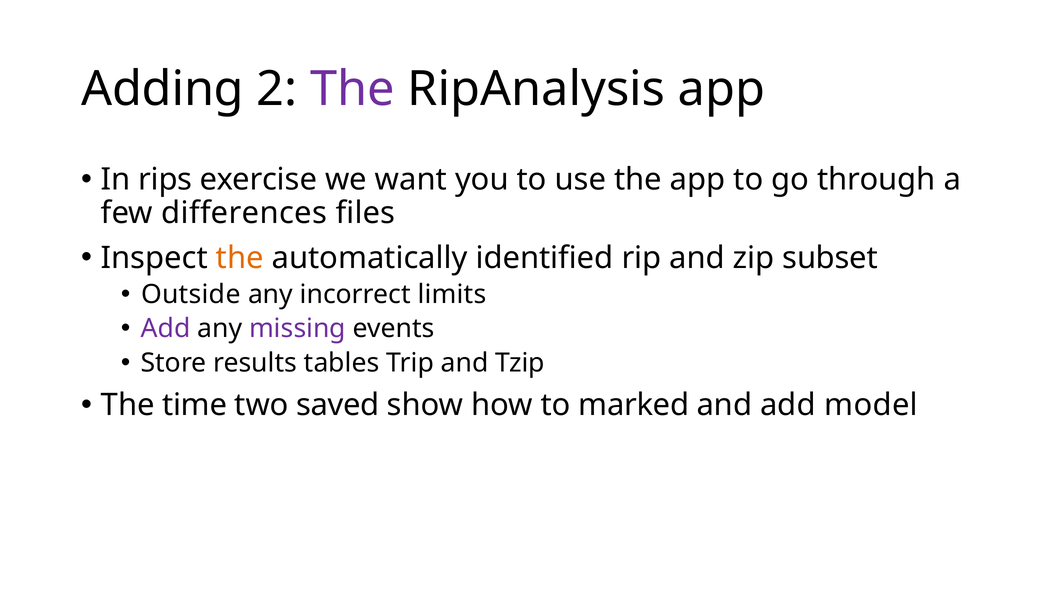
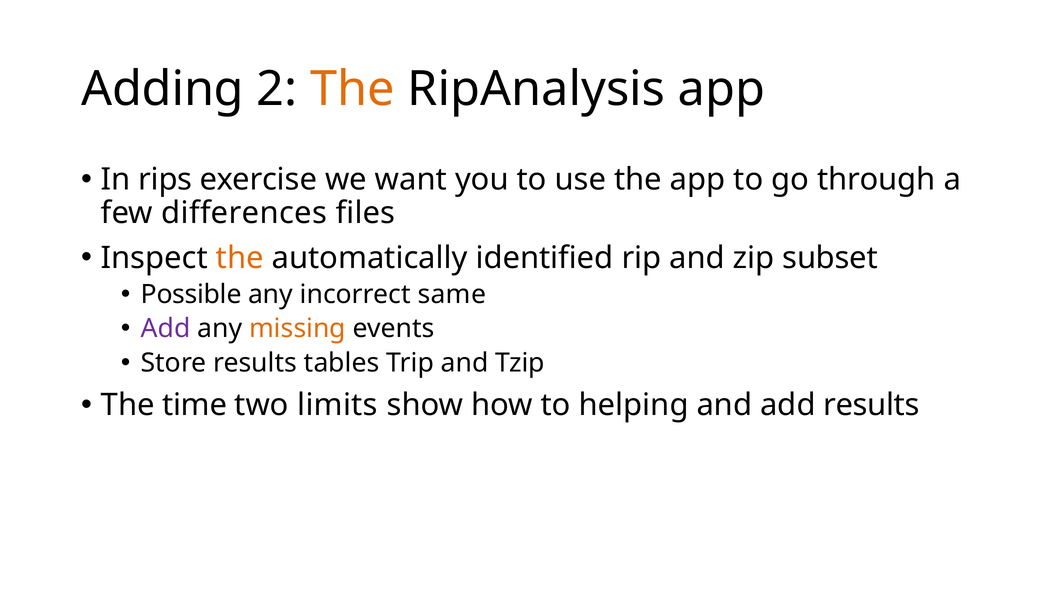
The colour: purple -> orange (352, 89)
Outside: Outside -> Possible (191, 294)
limits: limits -> same (452, 294)
missing colour: purple -> orange (297, 329)
saved: saved -> limits (338, 405)
marked: marked -> helping (634, 405)
add model: model -> results (871, 405)
